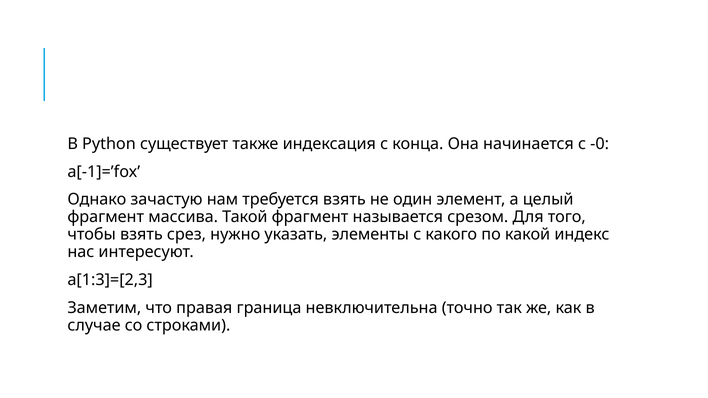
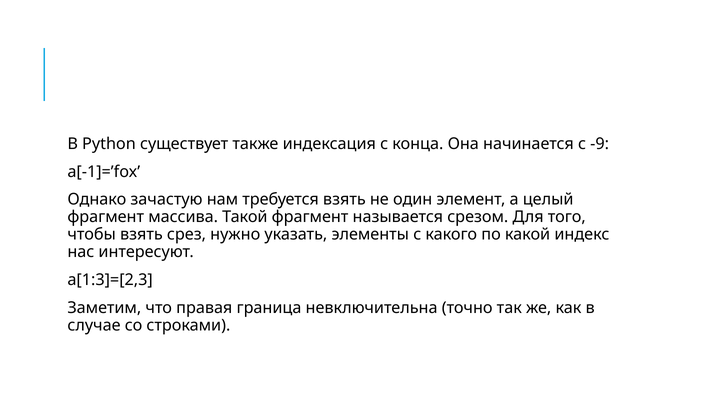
-0: -0 -> -9 (600, 144)
